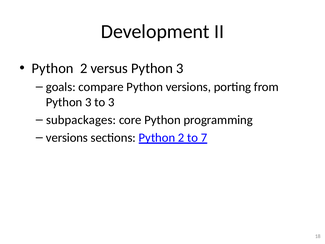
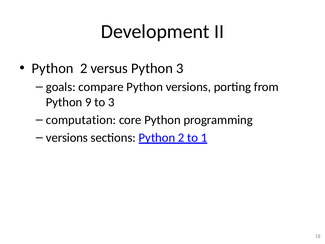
3: 3 -> 9 (88, 102)
subpackages: subpackages -> computation (81, 120)
7: 7 -> 1 (204, 137)
